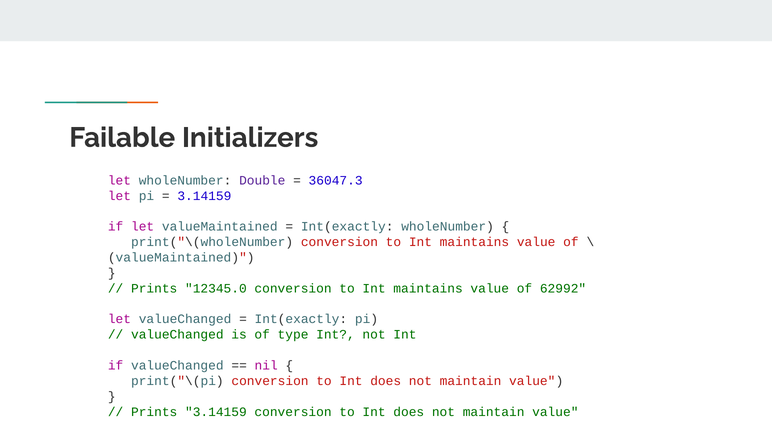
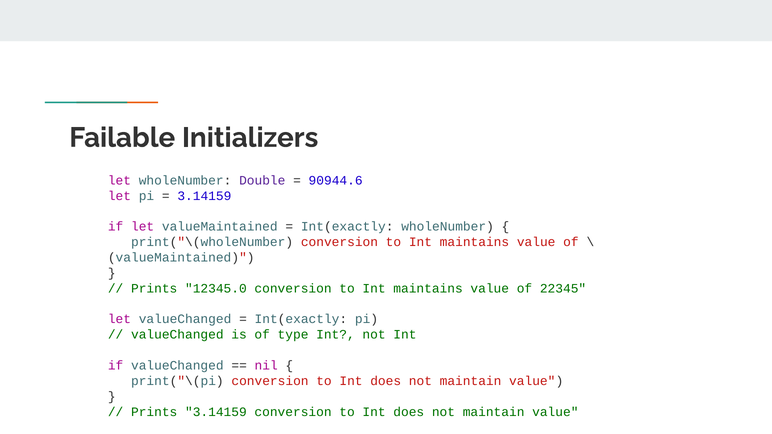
36047.3: 36047.3 -> 90944.6 (336, 180)
62992: 62992 -> 22345 (563, 289)
